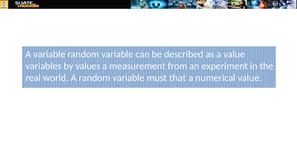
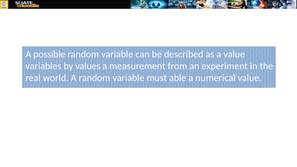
A variable: variable -> possible (49, 54)
that: that -> able (178, 78)
